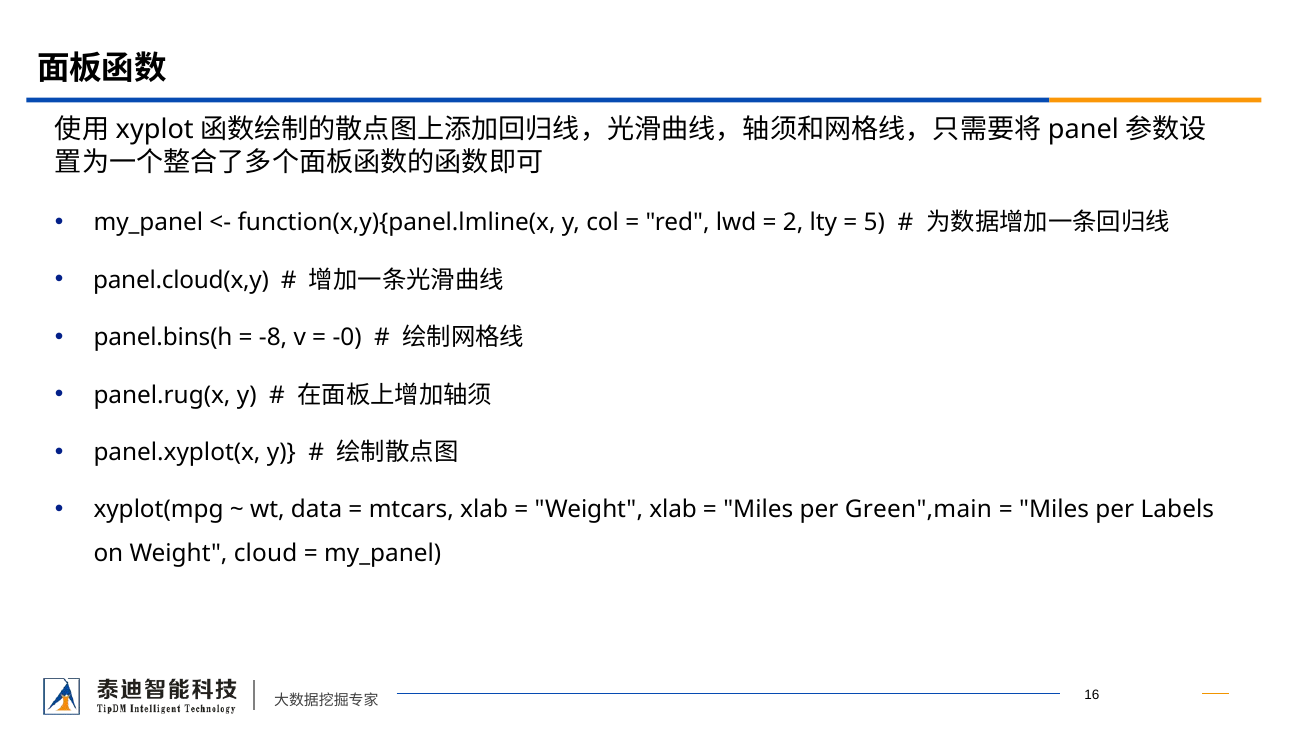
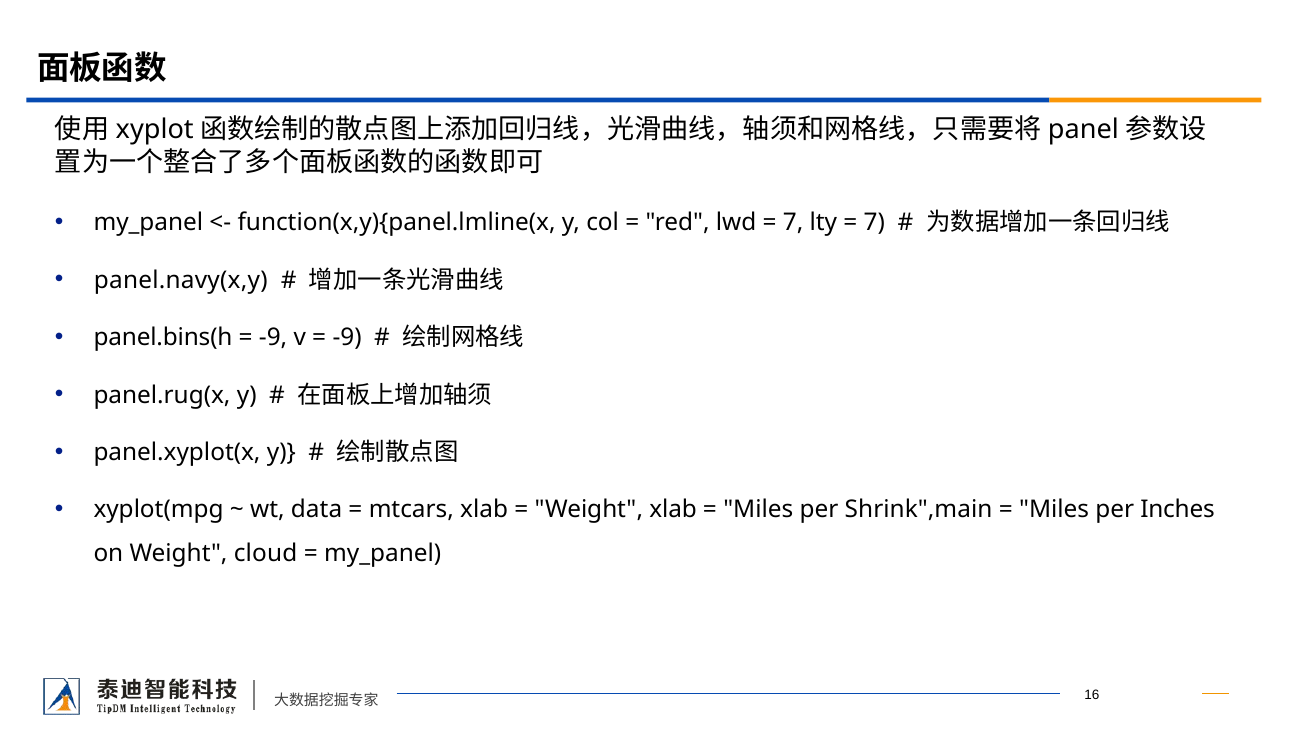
2: 2 -> 7 (793, 223)
5: 5 -> 7 (874, 223)
panel.cloud(x,y: panel.cloud(x,y -> panel.navy(x,y (181, 280)
-8: -8 -> -9 (273, 338)
-0: -0 -> -9 (347, 338)
Green",main: Green",main -> Shrink",main (919, 510)
Labels: Labels -> Inches (1178, 510)
